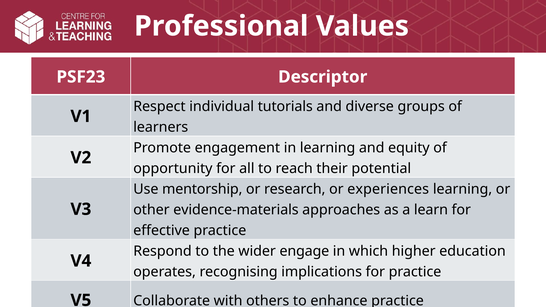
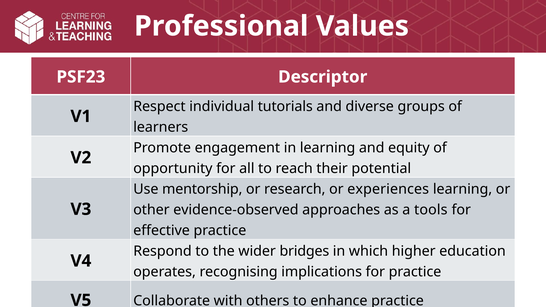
evidence-materials: evidence-materials -> evidence-observed (236, 210)
learn: learn -> tools (431, 210)
engage: engage -> bridges (304, 251)
